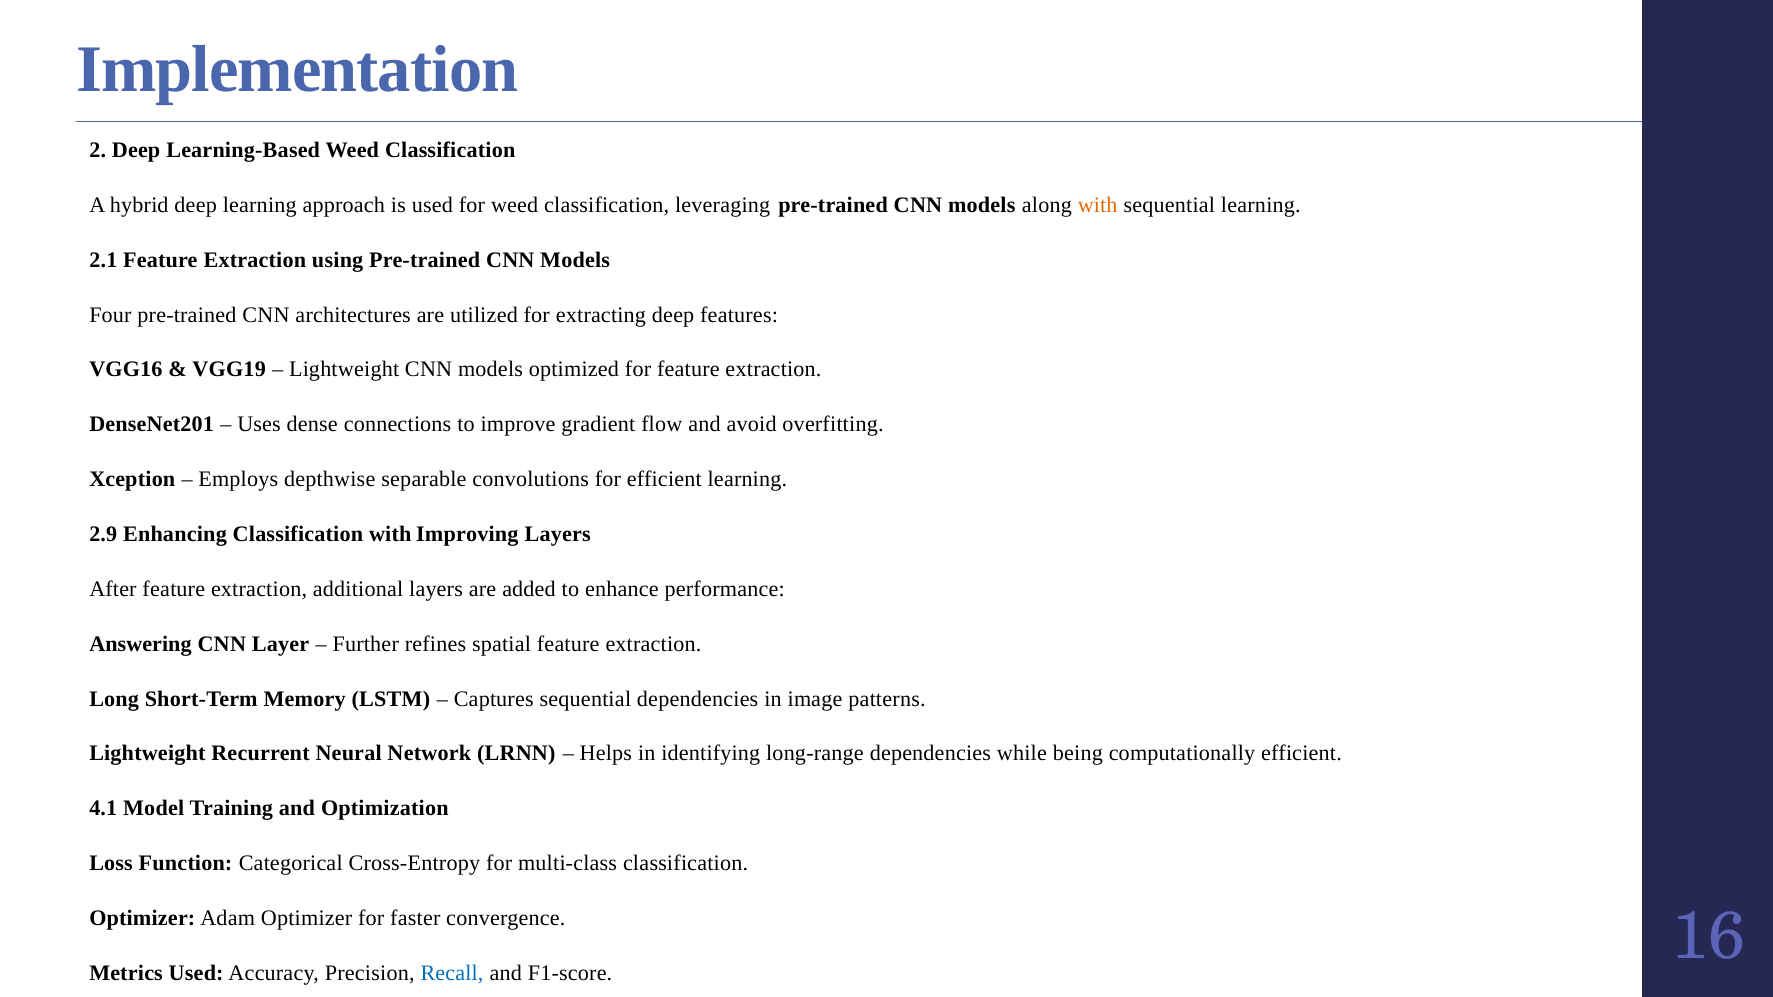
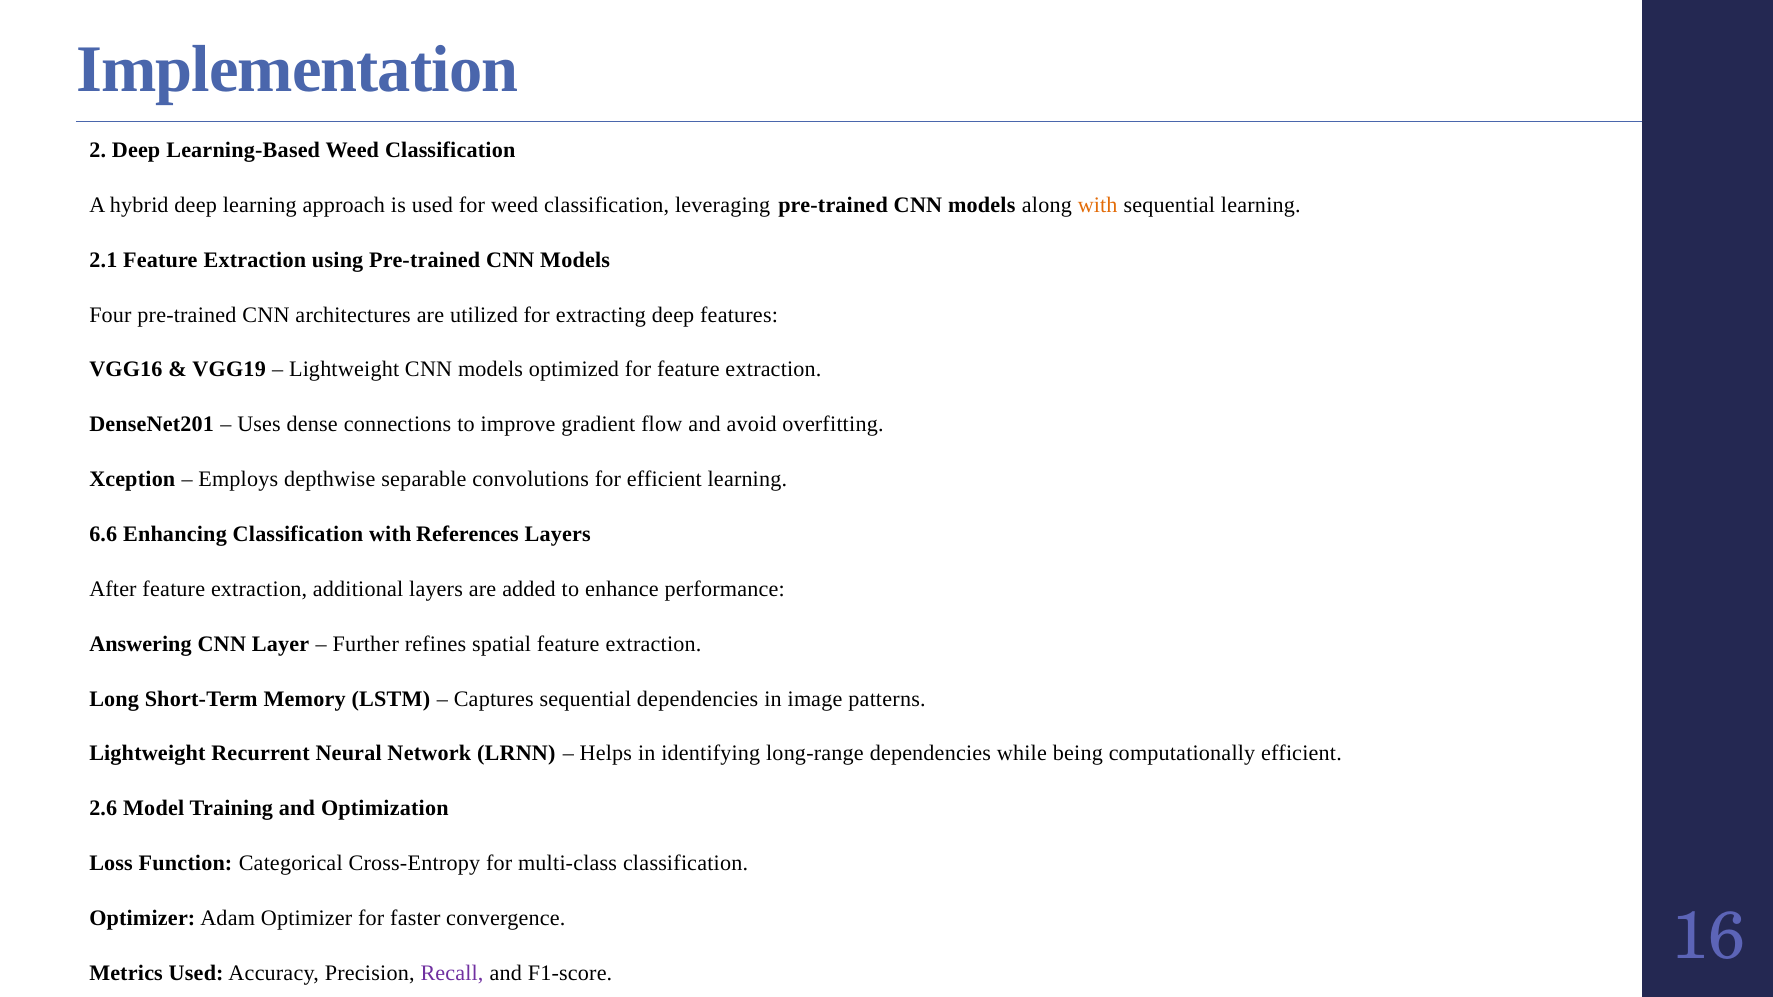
2.9: 2.9 -> 6.6 (103, 534)
Improving: Improving -> References (467, 534)
4.1: 4.1 -> 2.6 (103, 809)
Recall colour: blue -> purple (452, 973)
